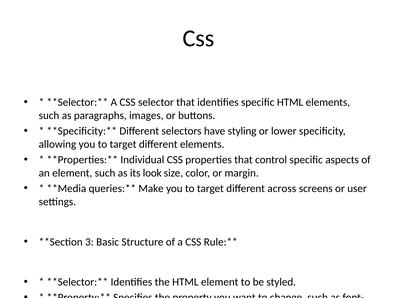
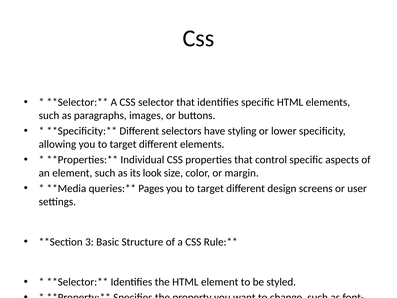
Make: Make -> Pages (151, 188)
across: across -> design (282, 188)
